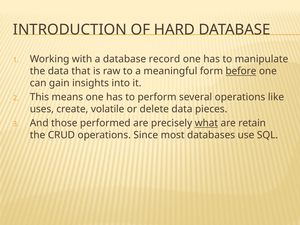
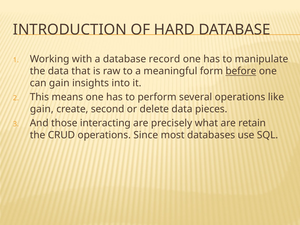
uses: uses -> gain (42, 109)
volatile: volatile -> second (108, 109)
performed: performed -> interacting (105, 123)
what underline: present -> none (206, 123)
